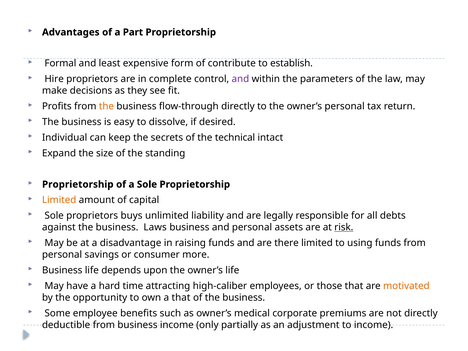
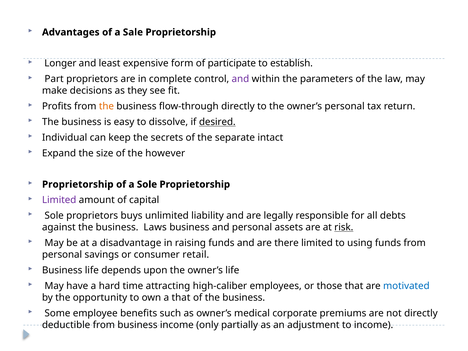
Part: Part -> Sale (133, 32)
Formal: Formal -> Longer (60, 63)
contribute: contribute -> participate (232, 63)
Hire: Hire -> Part (54, 79)
desired underline: none -> present (217, 122)
technical: technical -> separate (235, 138)
standing: standing -> however (165, 153)
Limited colour: orange -> purple (59, 200)
more: more -> retail (196, 255)
motivated colour: orange -> blue (406, 286)
